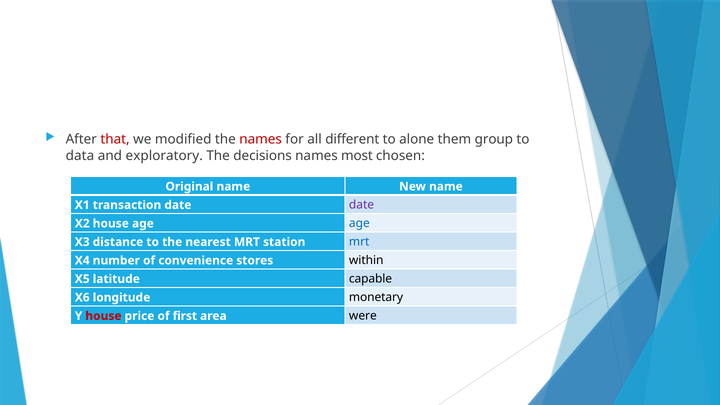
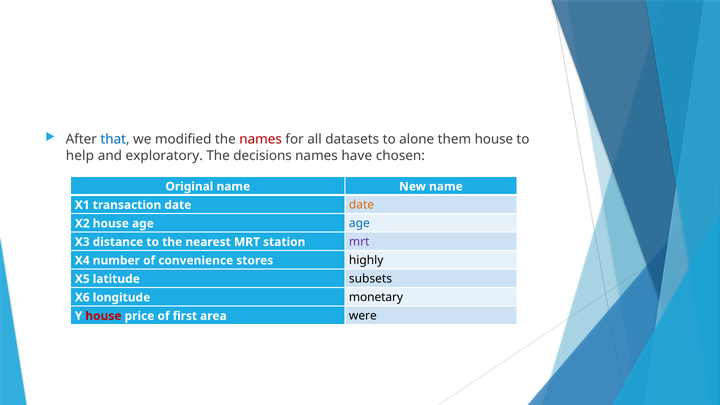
that colour: red -> blue (115, 139)
different: different -> datasets (352, 139)
them group: group -> house (494, 139)
data: data -> help (80, 156)
most: most -> have (357, 156)
date colour: purple -> orange (362, 205)
mrt colour: blue -> purple (359, 242)
within: within -> highly (366, 260)
capable: capable -> subsets (370, 279)
